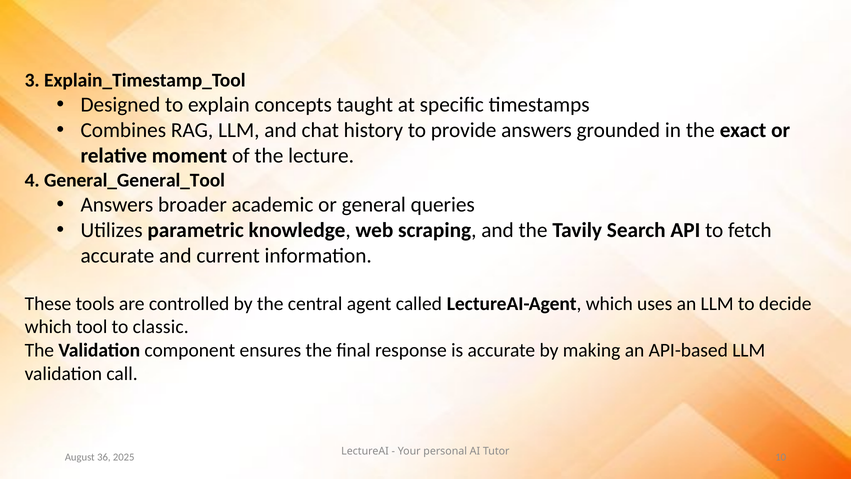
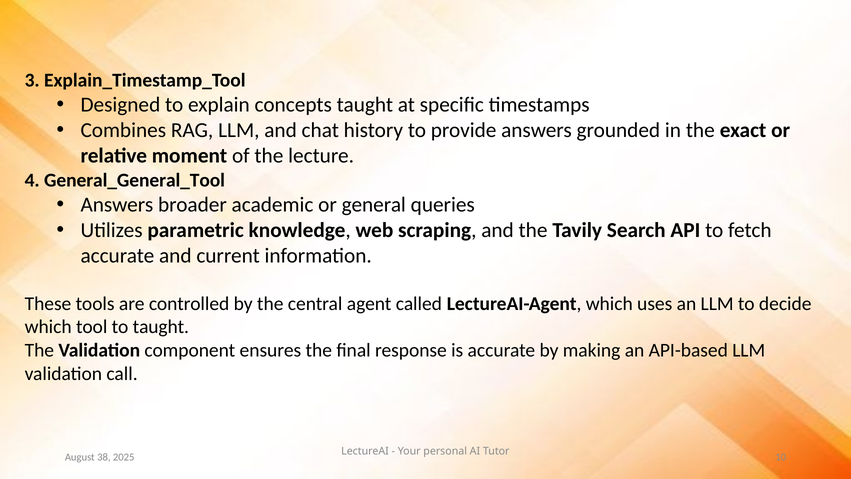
to classic: classic -> taught (161, 327)
36: 36 -> 38 (104, 457)
